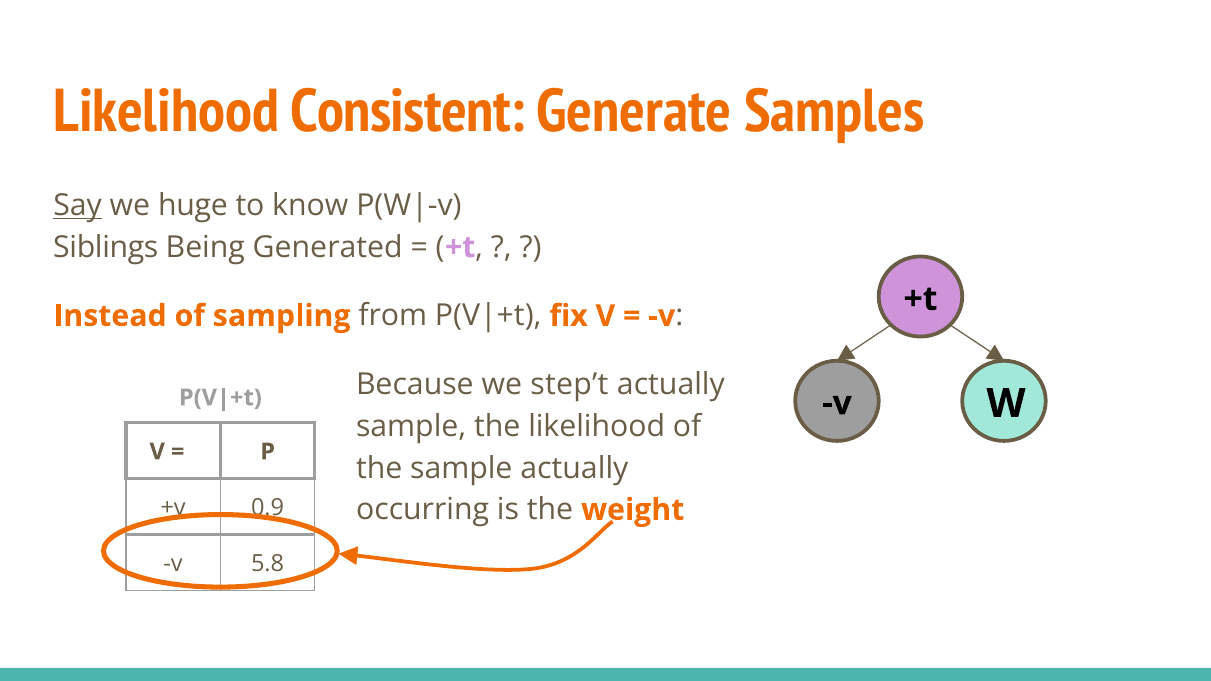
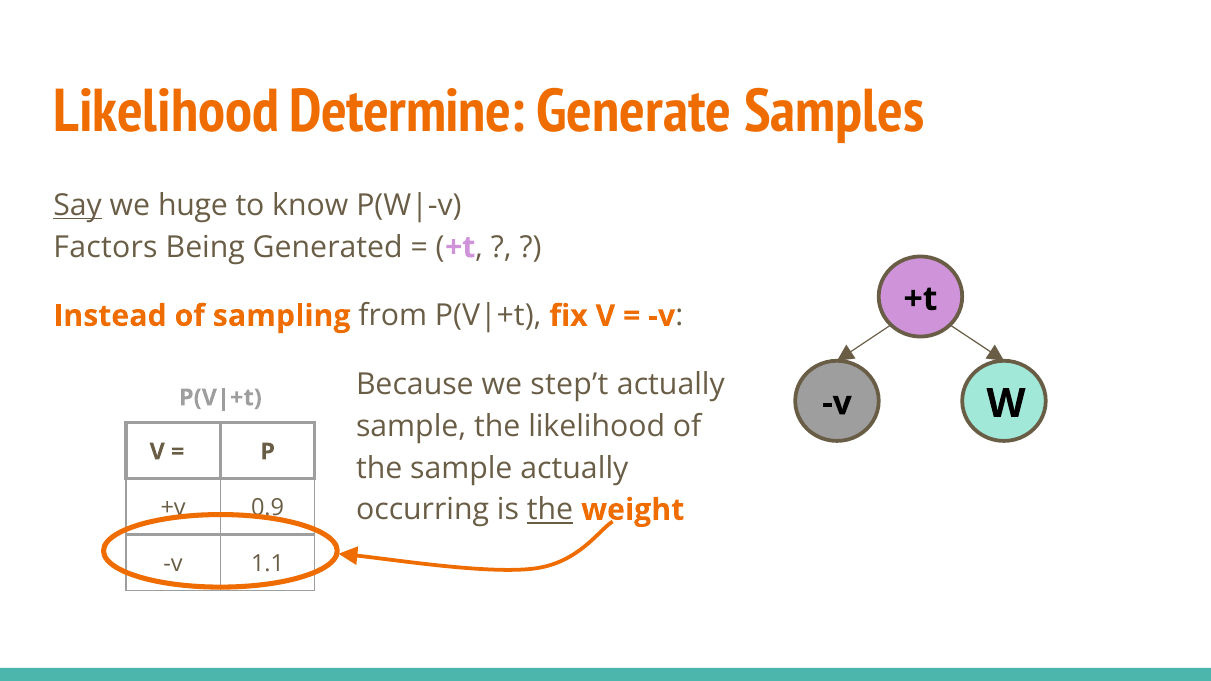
Consistent: Consistent -> Determine (408, 112)
Siblings: Siblings -> Factors (106, 247)
the underline: none -> present (550, 510)
5.8: 5.8 -> 1.1 (268, 564)
